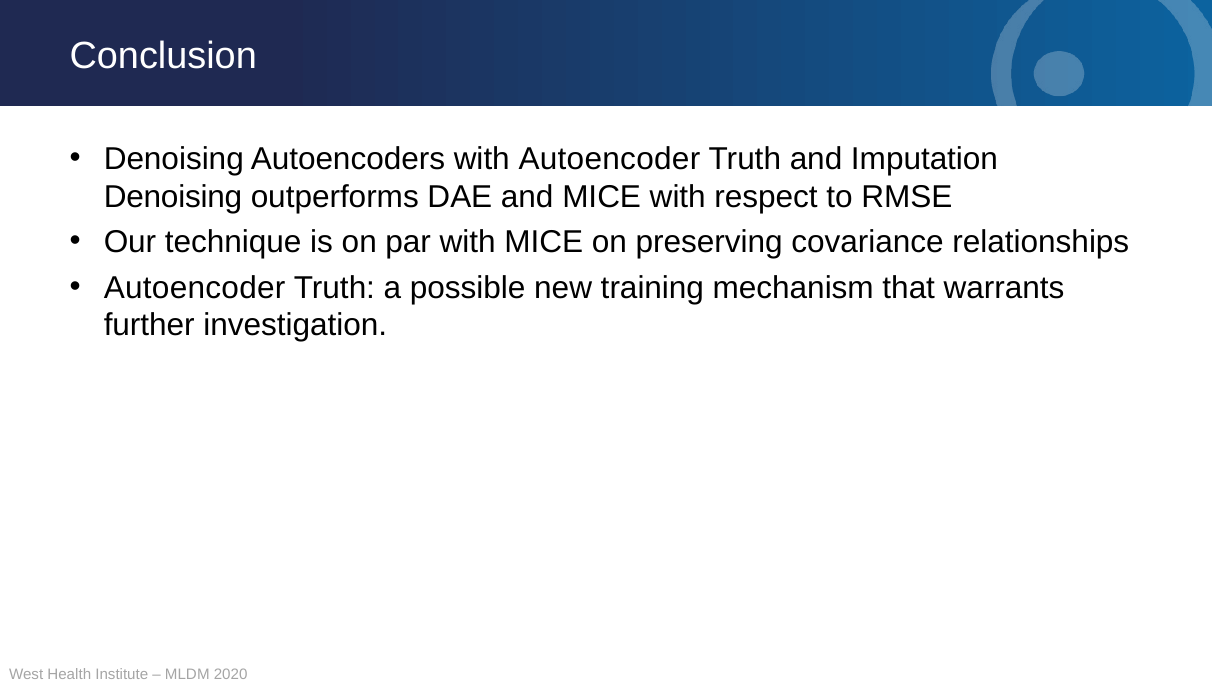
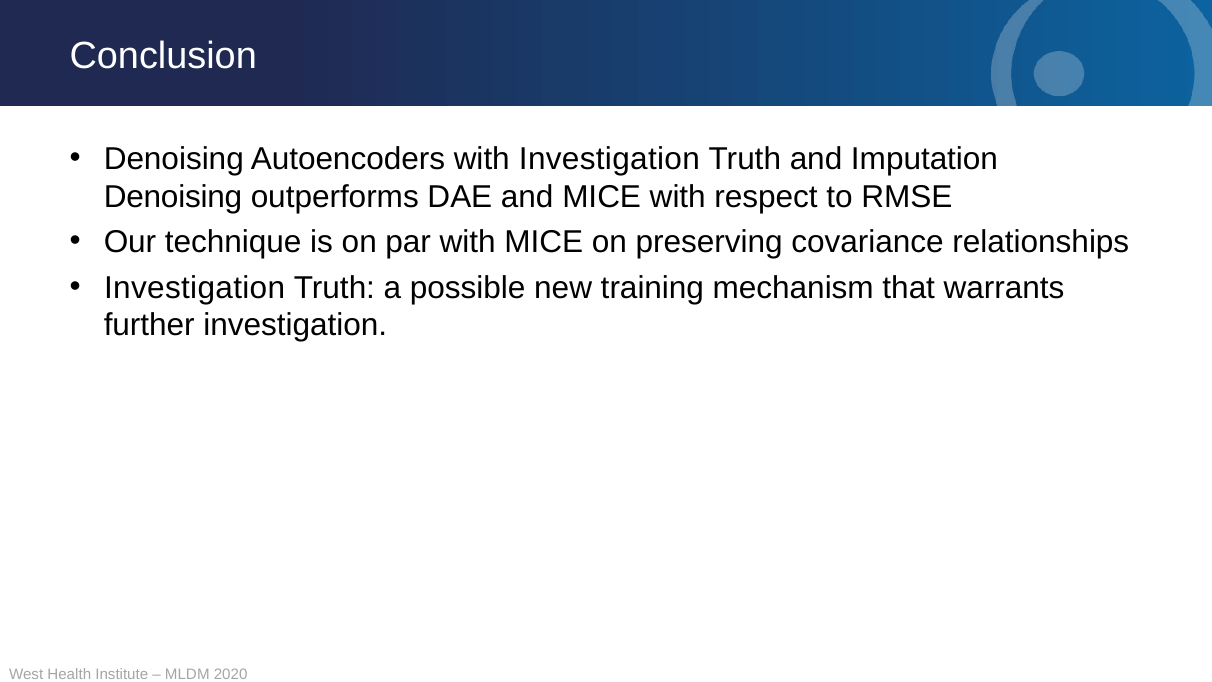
with Autoencoder: Autoencoder -> Investigation (609, 159)
Autoencoder: Autoencoder -> Investigation (195, 288)
